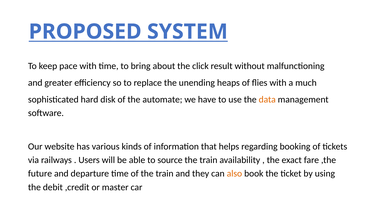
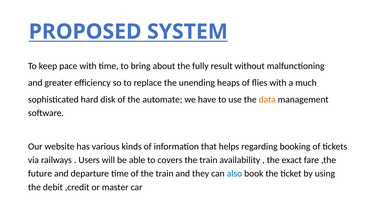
click: click -> fully (200, 66)
source: source -> covers (170, 160)
also colour: orange -> blue (234, 174)
